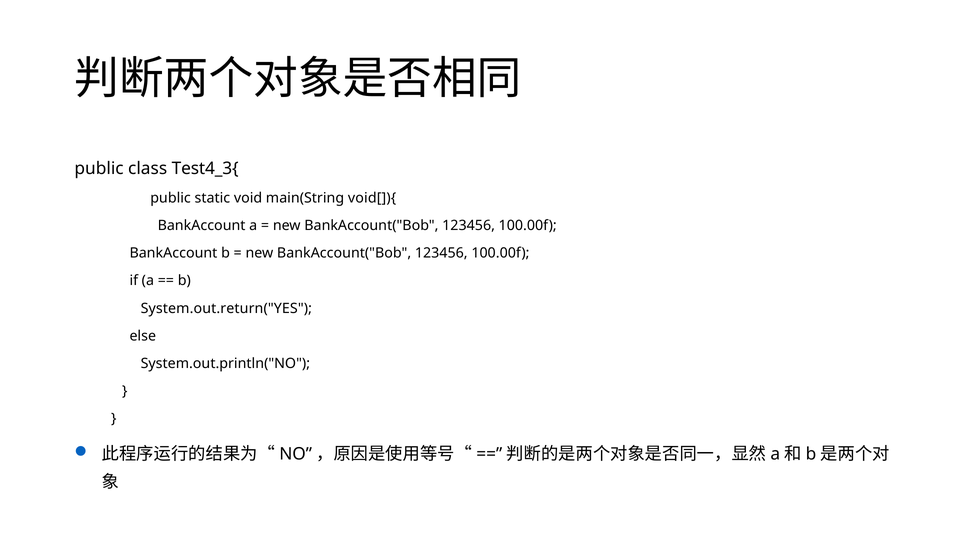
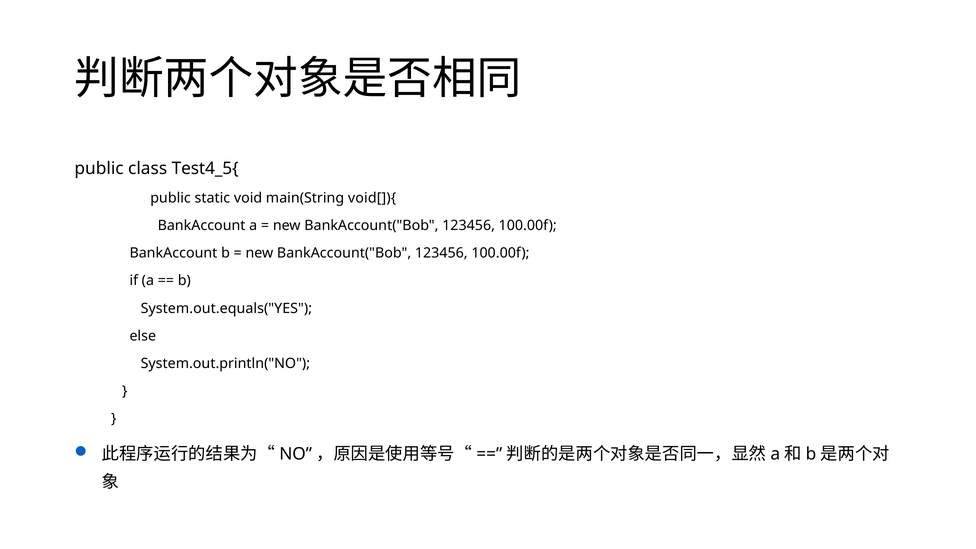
Test4_3{: Test4_3{ -> Test4_5{ (205, 169)
System.out.return("YES: System.out.return("YES -> System.out.equals("YES (226, 308)
